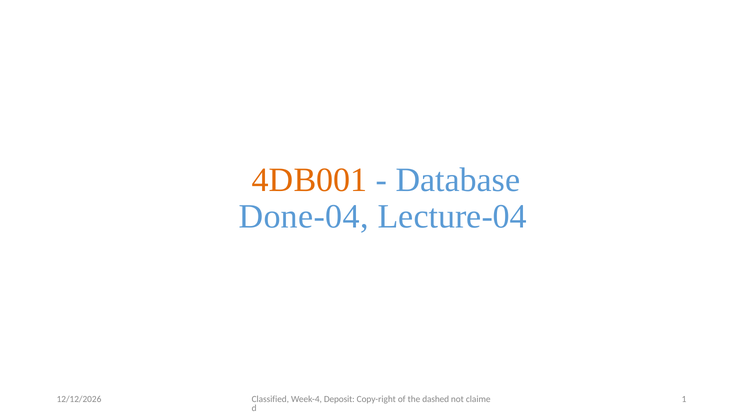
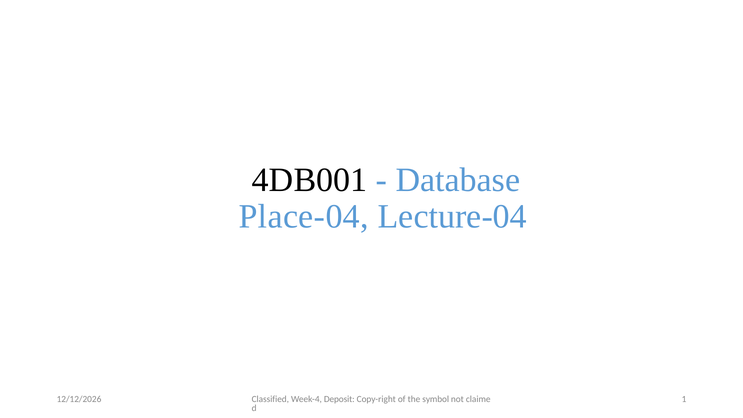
4DB001 colour: orange -> black (310, 180)
Done-04: Done-04 -> Place-04 (304, 217)
dashed: dashed -> symbol (436, 399)
